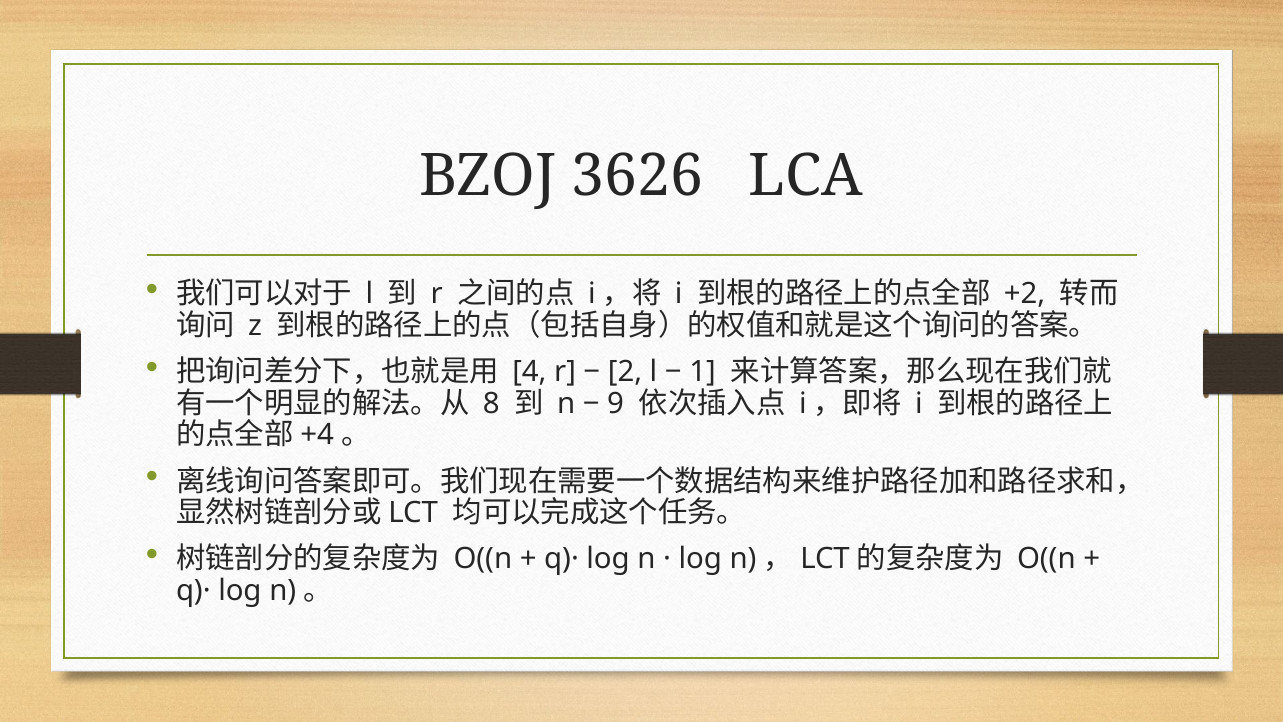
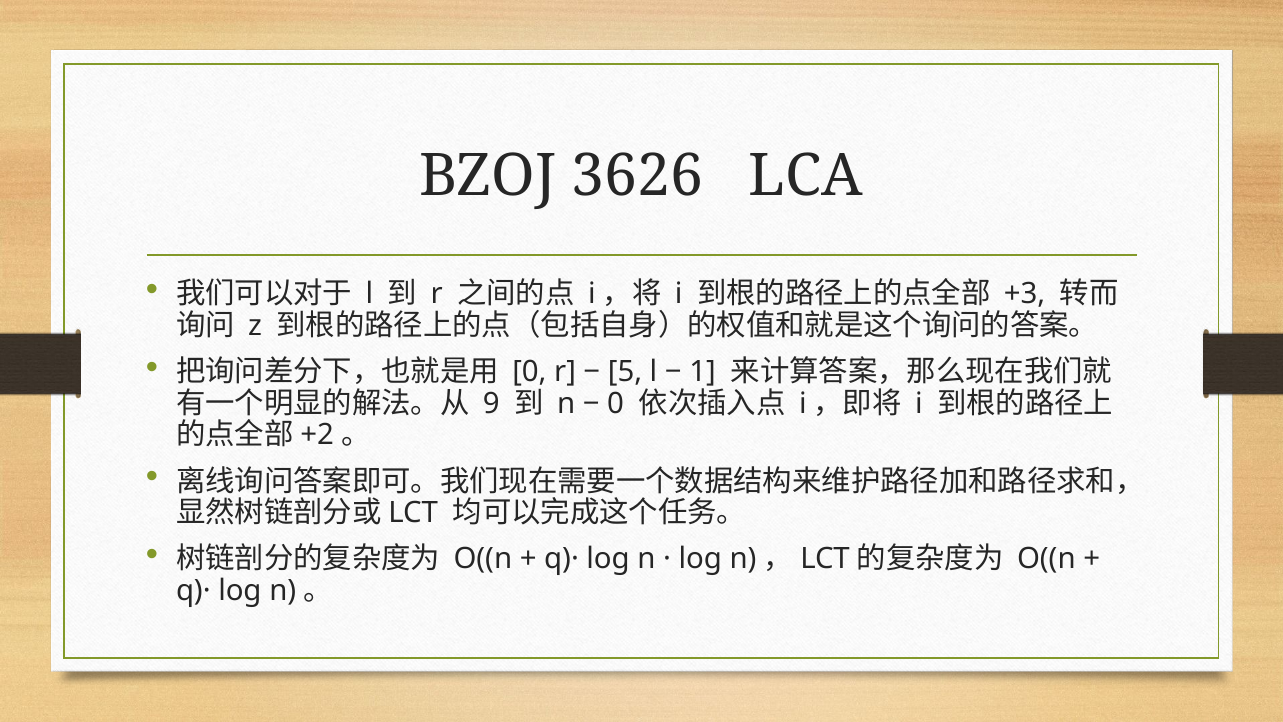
+2: +2 -> +3 (1025, 294)
4: 4 -> 0 (529, 371)
2: 2 -> 5 (625, 371)
8: 8 -> 9 (491, 403)
9: 9 -> 0 (616, 403)
+4: +4 -> +2 (317, 435)
